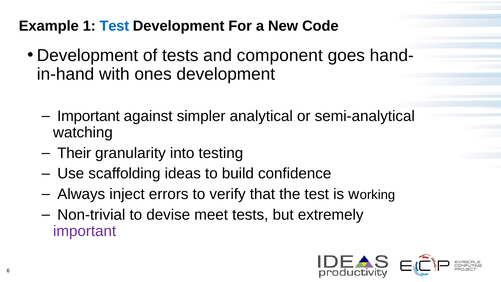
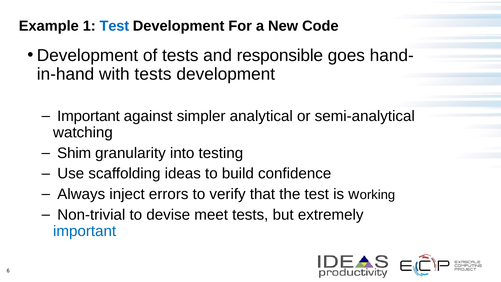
component: component -> responsible (280, 55)
with ones: ones -> tests (153, 74)
Their: Their -> Shim (74, 153)
important colour: purple -> blue (85, 231)
